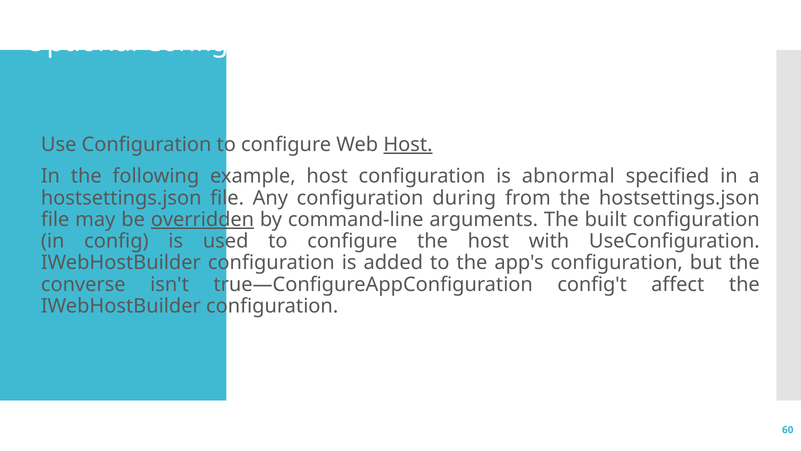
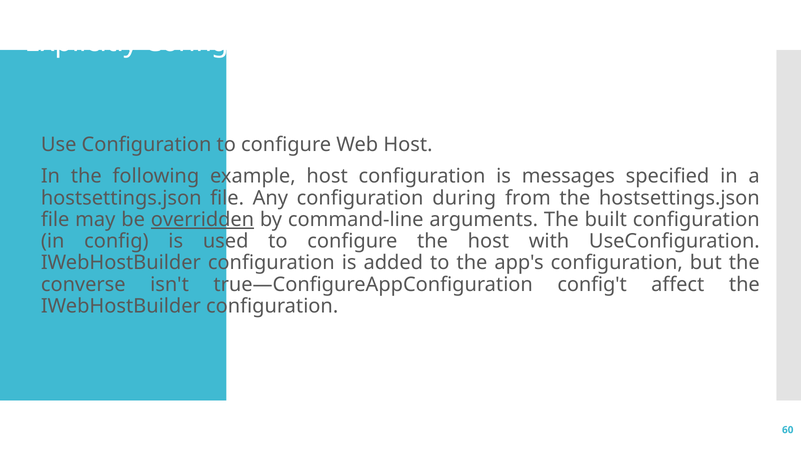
Optional: Optional -> Explicitly (81, 42)
Host underline: present -> none (408, 145)
abnormal: abnormal -> messages (568, 176)
